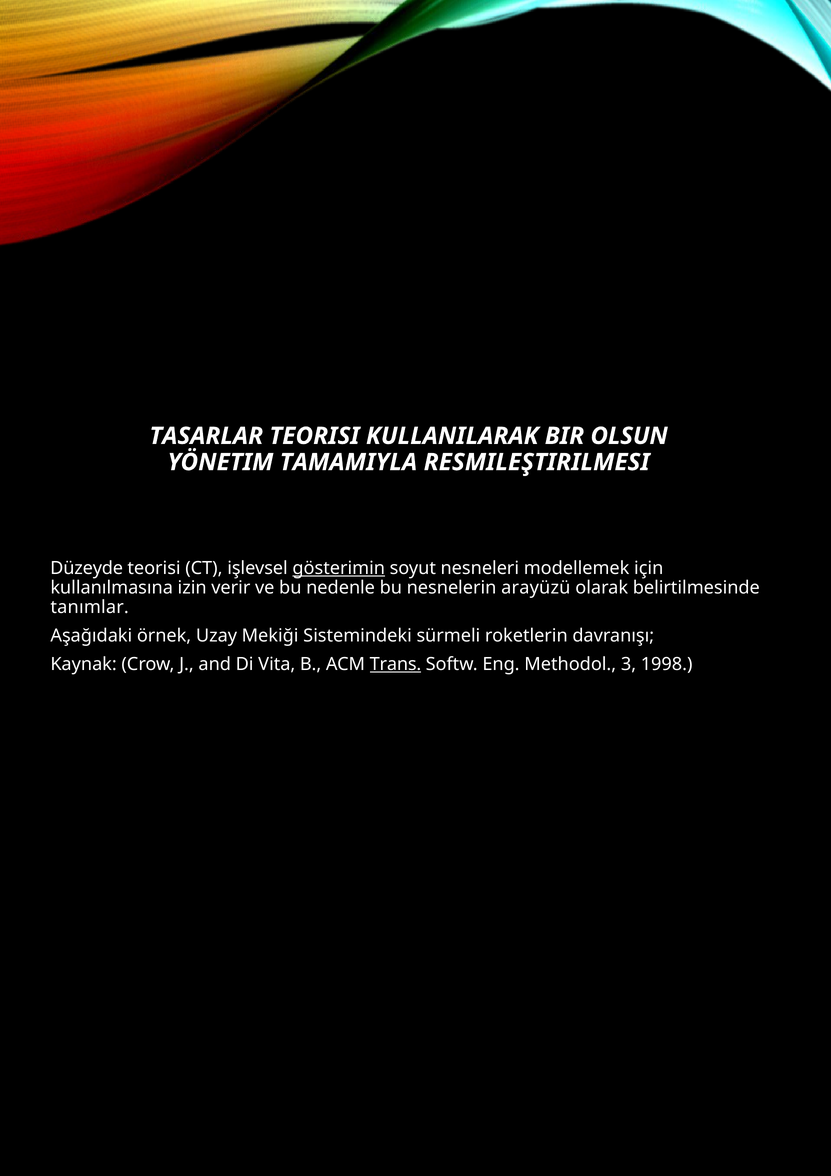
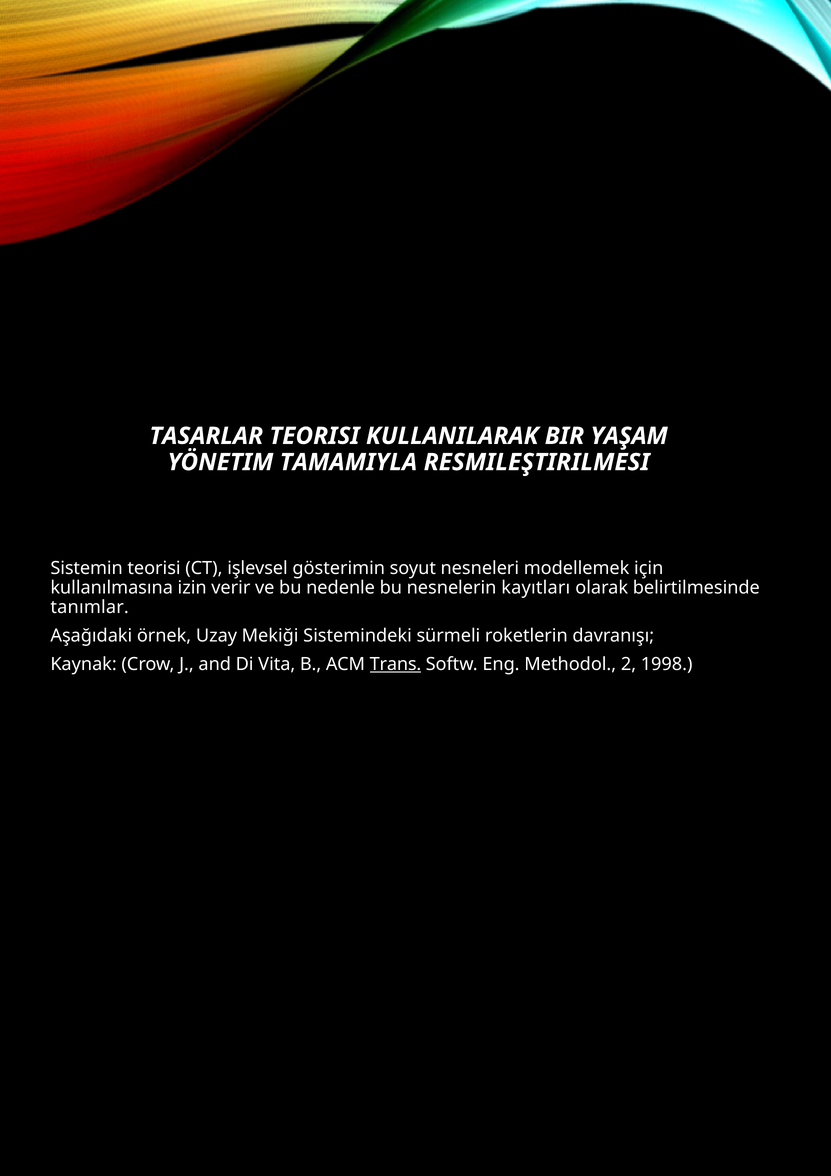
OLSUN: OLSUN -> YAŞAM (629, 436)
Düzeyde: Düzeyde -> Sistemin (87, 568)
gösterimin underline: present -> none (339, 568)
arayüzü: arayüzü -> kayıtları (536, 588)
3: 3 -> 2 (629, 664)
